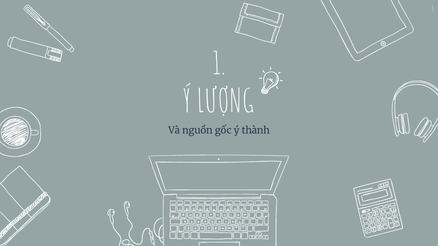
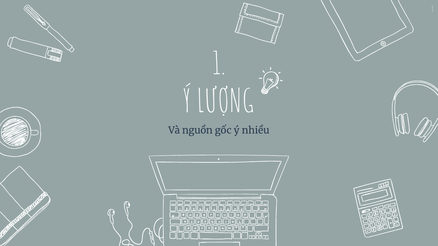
thành: thành -> nhiều (256, 131)
